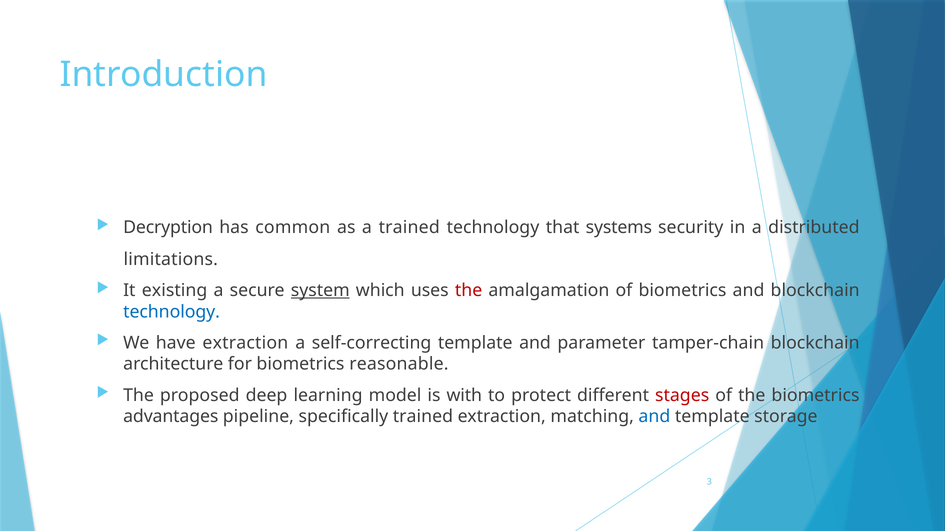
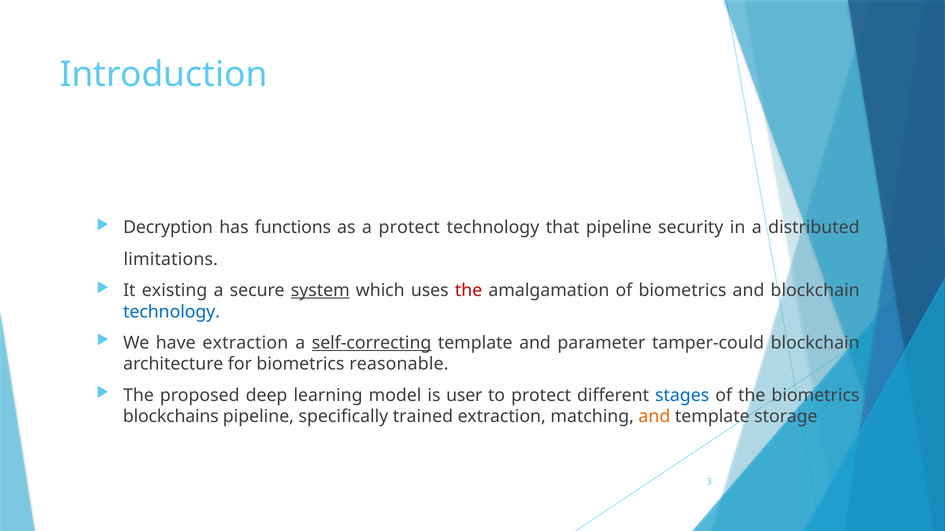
common: common -> functions (293, 228)
a trained: trained -> protect (409, 228)
that systems: systems -> pipeline (619, 228)
self-correcting underline: none -> present (372, 343)
tamper-chain: tamper-chain -> tamper-could (708, 343)
with: with -> user (464, 396)
stages colour: red -> blue (682, 396)
advantages: advantages -> blockchains (171, 417)
and colour: blue -> orange (654, 417)
